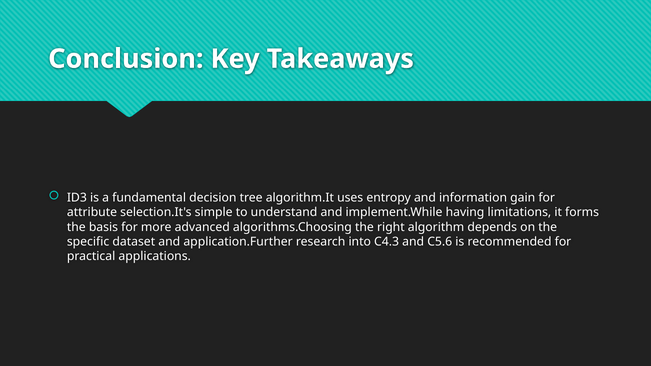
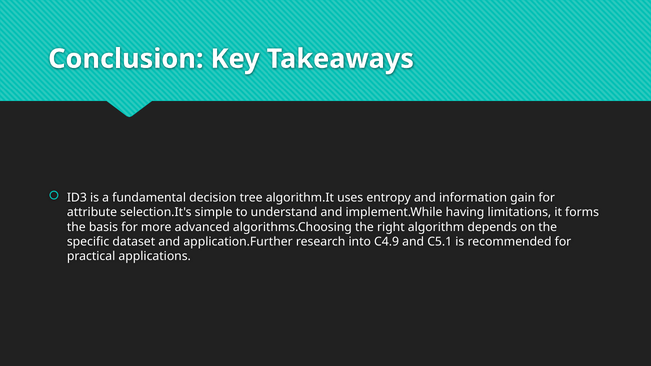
C4.3: C4.3 -> C4.9 (387, 242)
C5.6: C5.6 -> C5.1 (440, 242)
